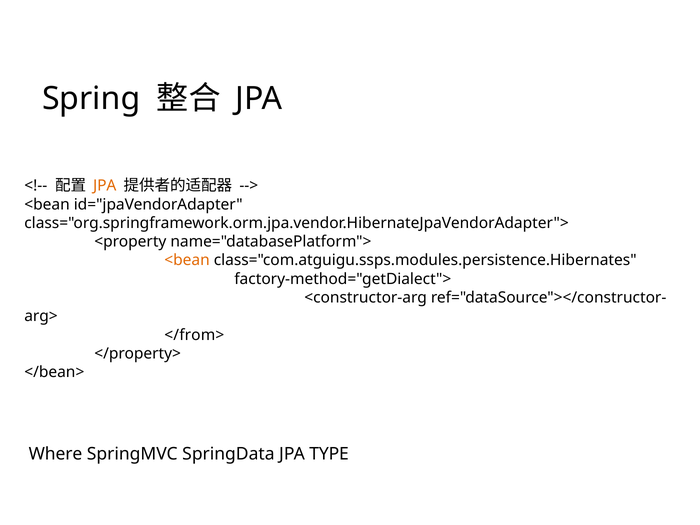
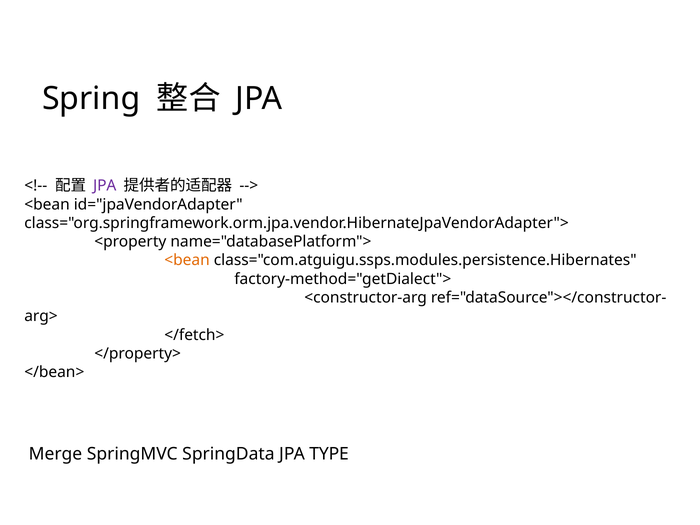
JPA colour: orange -> purple (105, 186)
</from>: </from> -> </fetch> (194, 335)
Where: Where -> Merge (55, 454)
